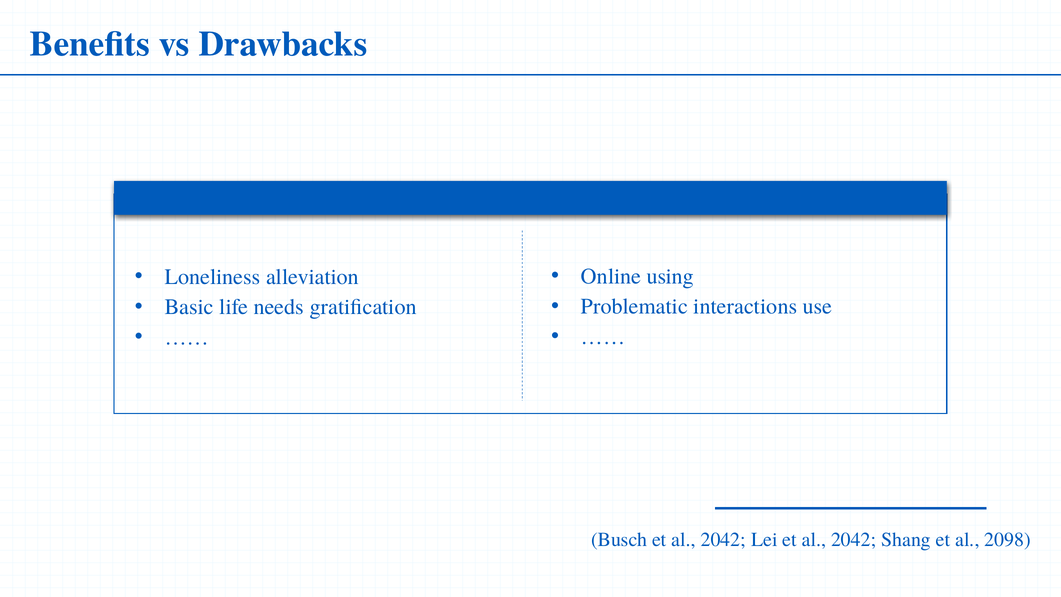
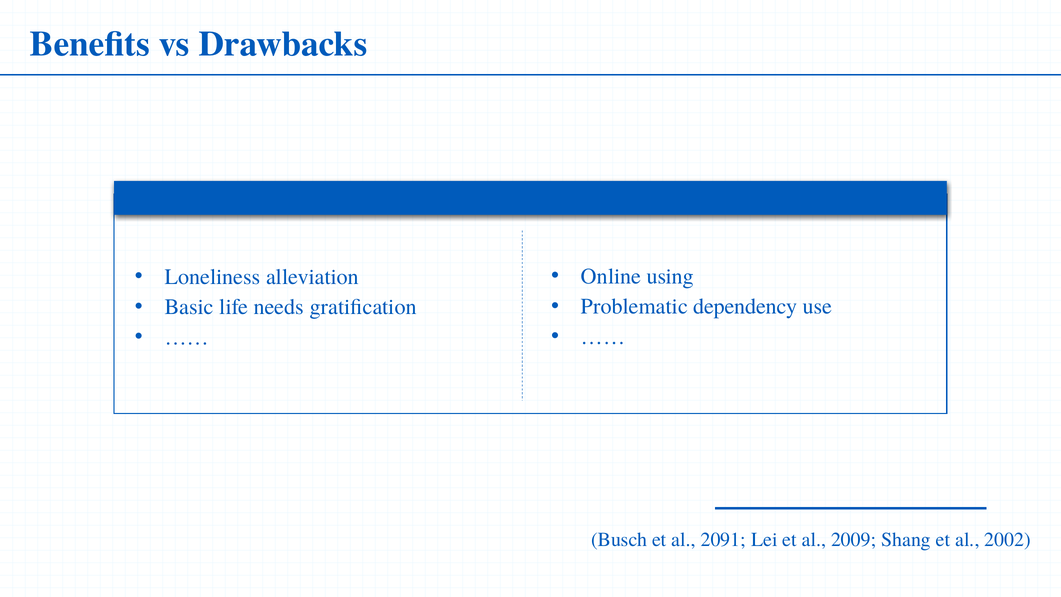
interactions: interactions -> dependency (745, 306)
Busch et al 2042: 2042 -> 2091 (723, 539)
Lei et al 2042: 2042 -> 2009 (854, 539)
2098: 2098 -> 2002 (1008, 539)
